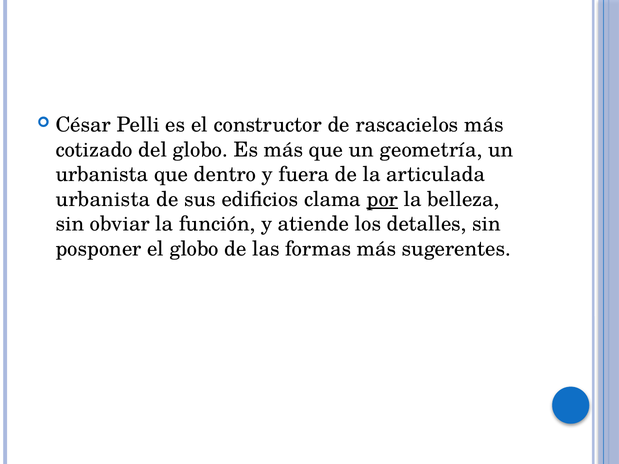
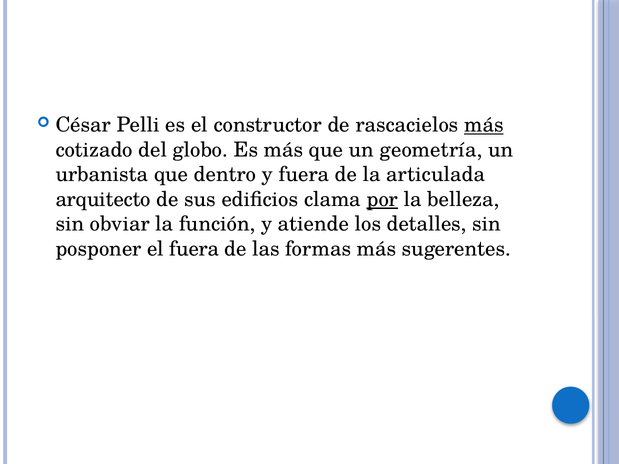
más underline: none -> present (484, 125)
urbanista: urbanista -> arquitecto (103, 199)
el globo: globo -> fuera (194, 249)
